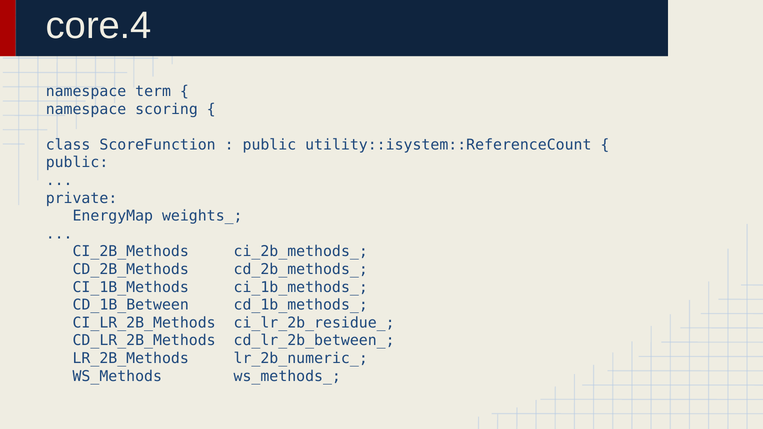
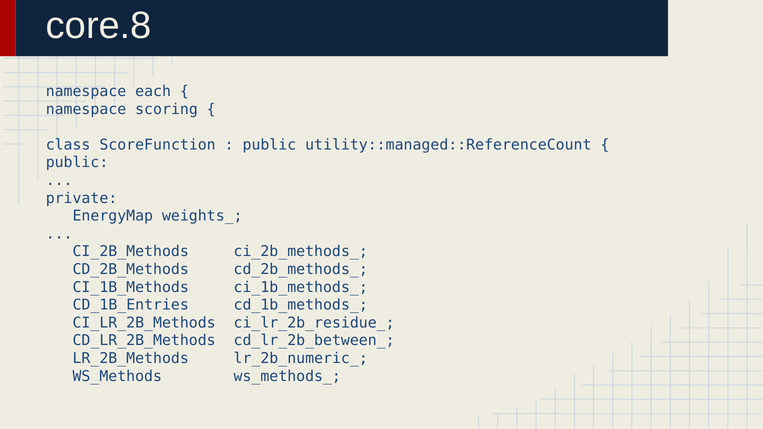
core.4: core.4 -> core.8 (99, 26)
term: term -> each (153, 91)
utility::isystem::ReferenceCount: utility::isystem::ReferenceCount -> utility::managed::ReferenceCount (448, 145)
CD_1B_Between: CD_1B_Between -> CD_1B_Entries (131, 305)
